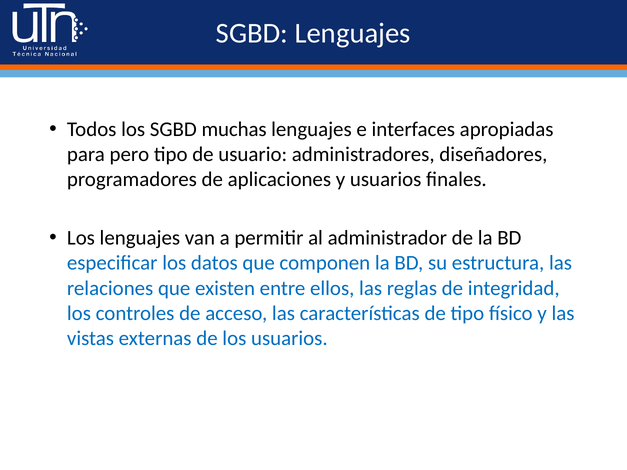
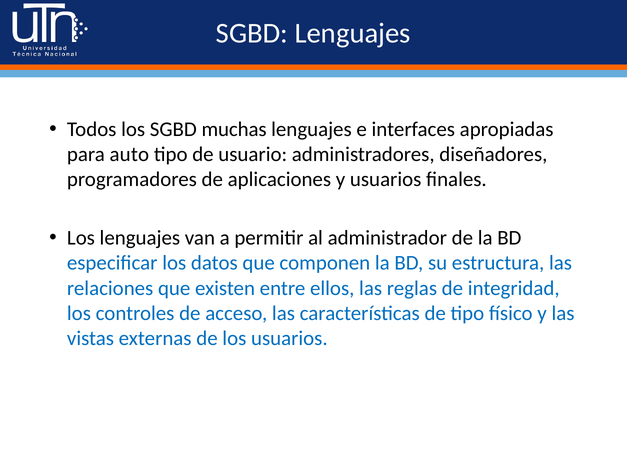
pero: pero -> auto (129, 155)
